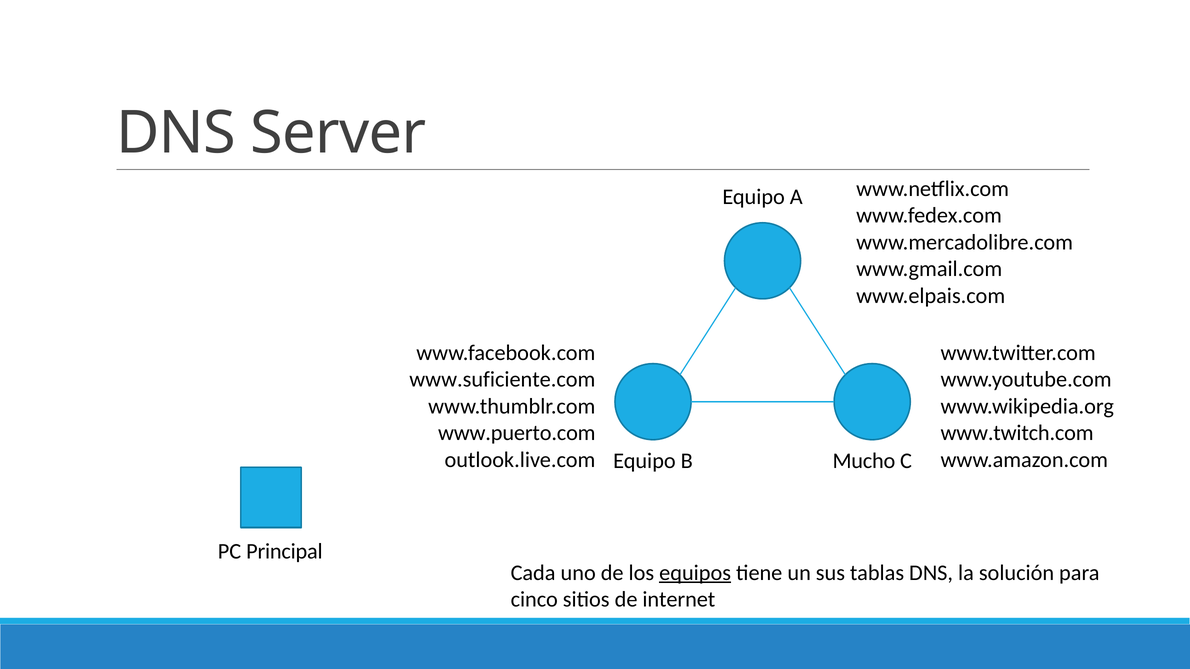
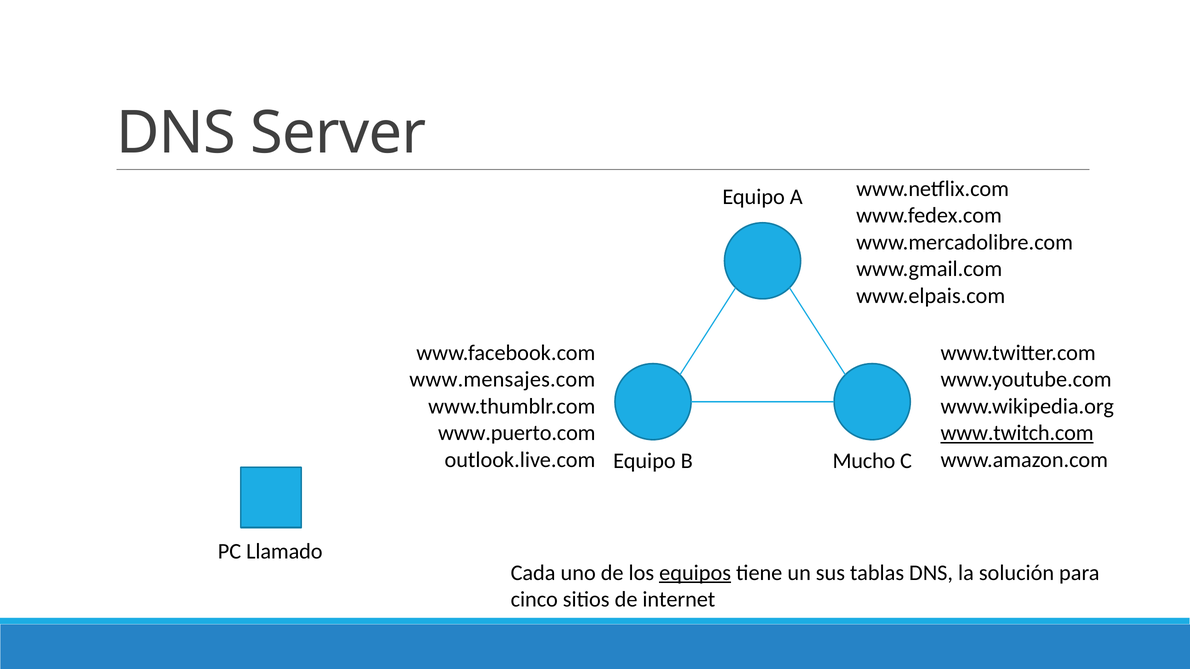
www.suficiente.com: www.suficiente.com -> www.mensajes.com (502, 380)
www.twitch.com underline: none -> present (1017, 433)
Principal: Principal -> Llamado (284, 552)
